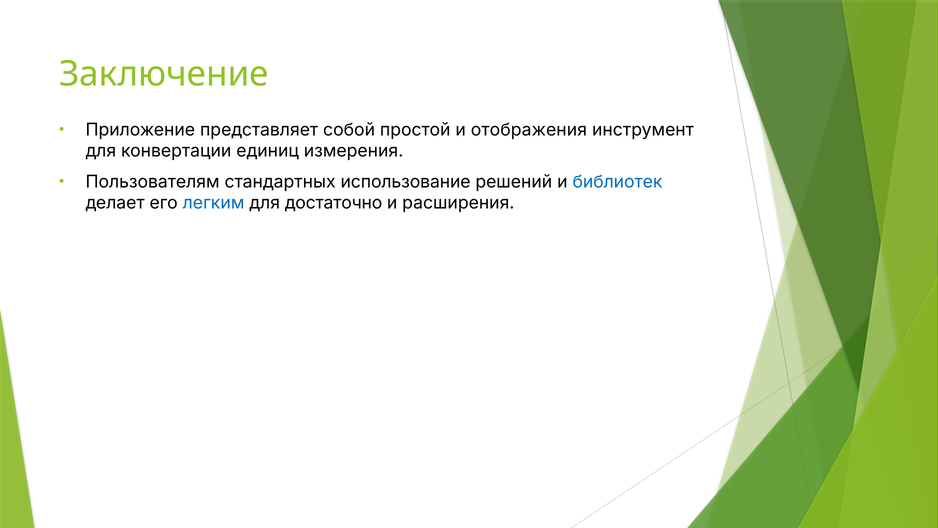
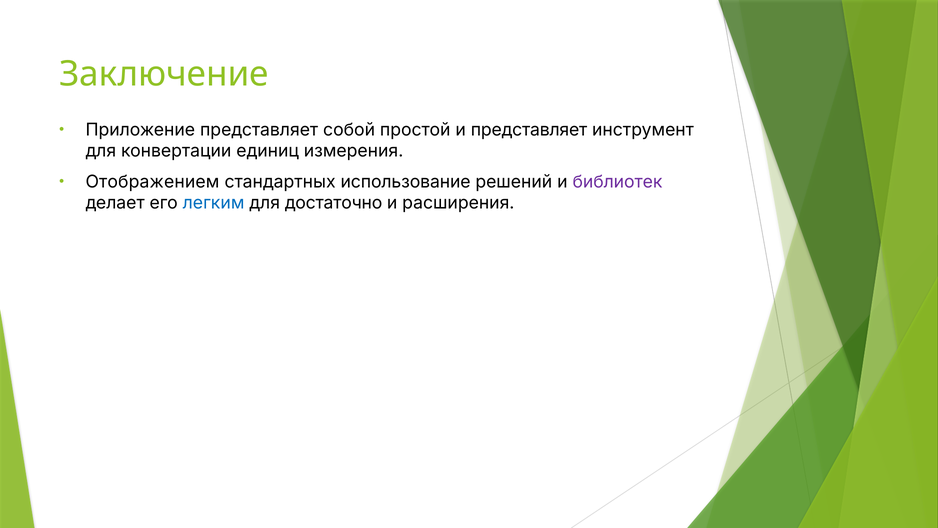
и отображения: отображения -> представляет (529, 130)
Пользователям: Пользователям -> Отображением (152, 182)
библиотек colour: blue -> purple (617, 182)
